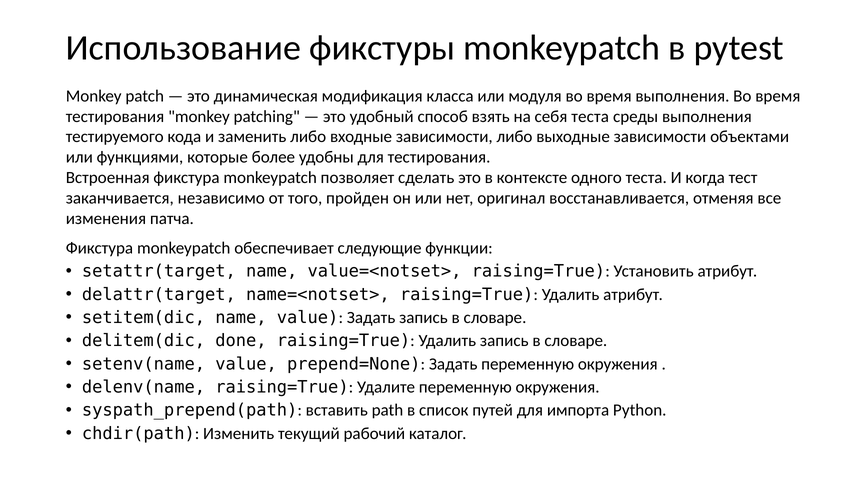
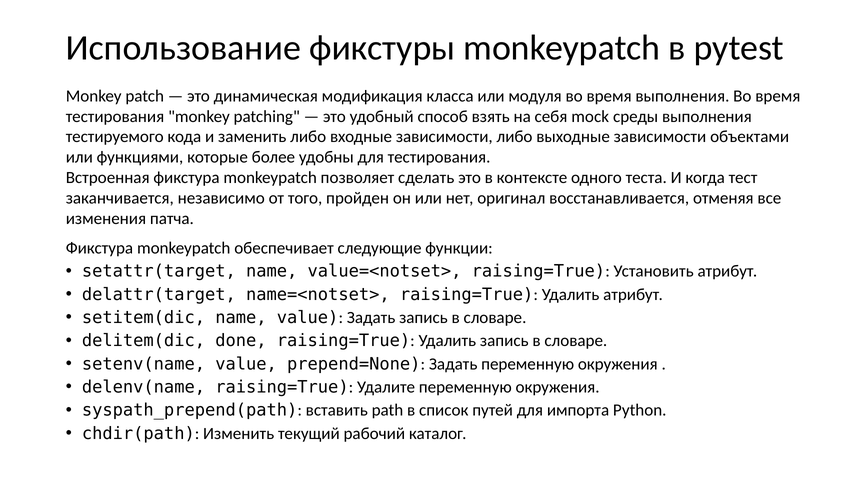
себя теста: теста -> mock (590, 116)
